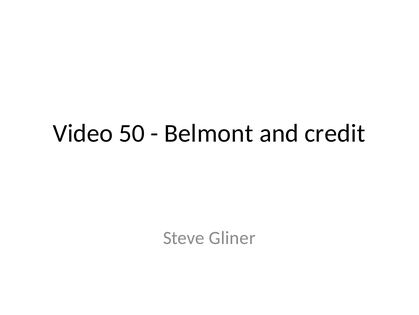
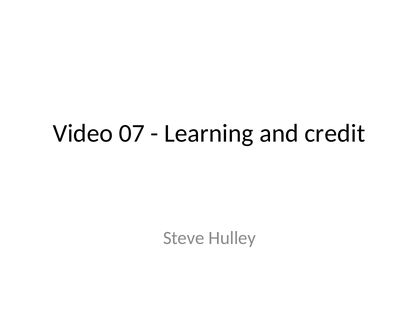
50: 50 -> 07 (132, 133)
Belmont: Belmont -> Learning (209, 133)
Gliner: Gliner -> Hulley (232, 237)
